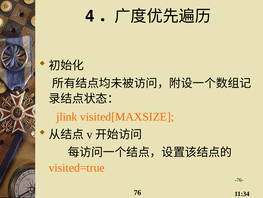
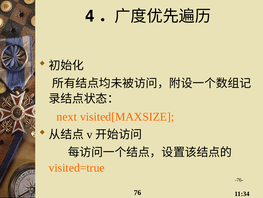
jlink: jlink -> next (67, 116)
